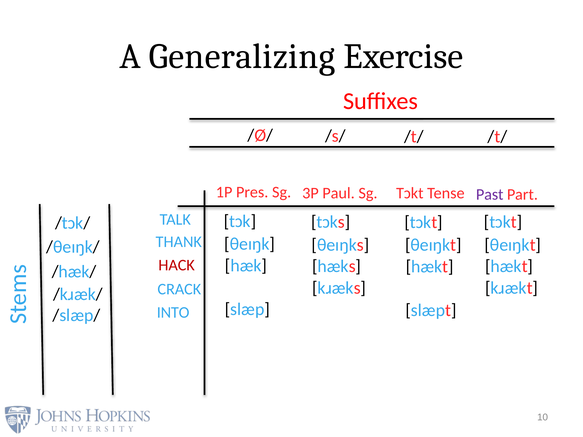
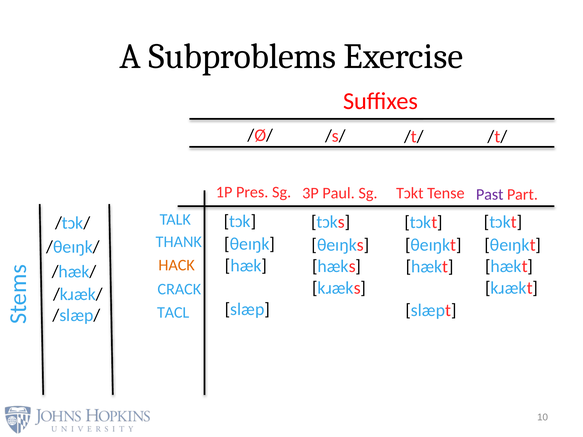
Generalizing: Generalizing -> Subproblems (242, 56)
HACK colour: red -> orange (177, 265)
INTO: INTO -> TACL (173, 313)
